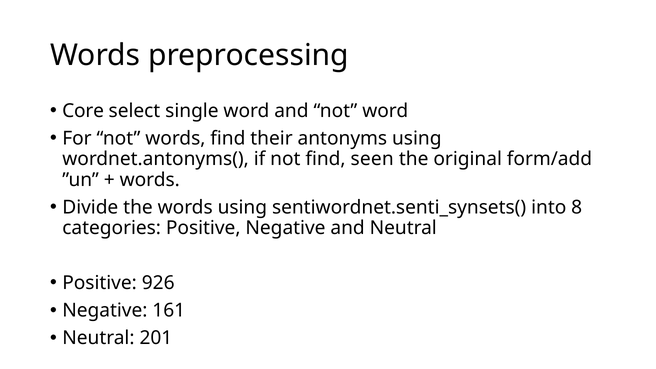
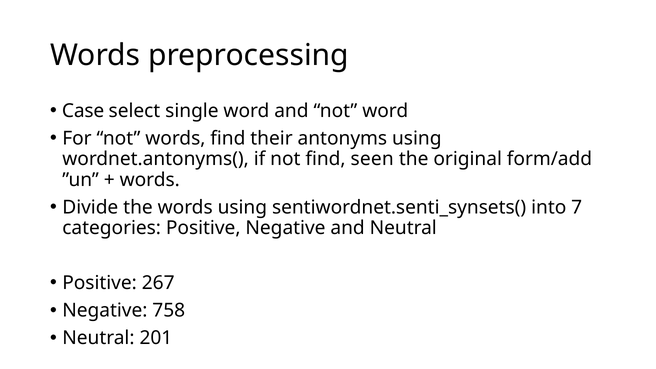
Core: Core -> Case (83, 111)
8: 8 -> 7 (577, 207)
926: 926 -> 267 (158, 283)
161: 161 -> 758 (169, 310)
